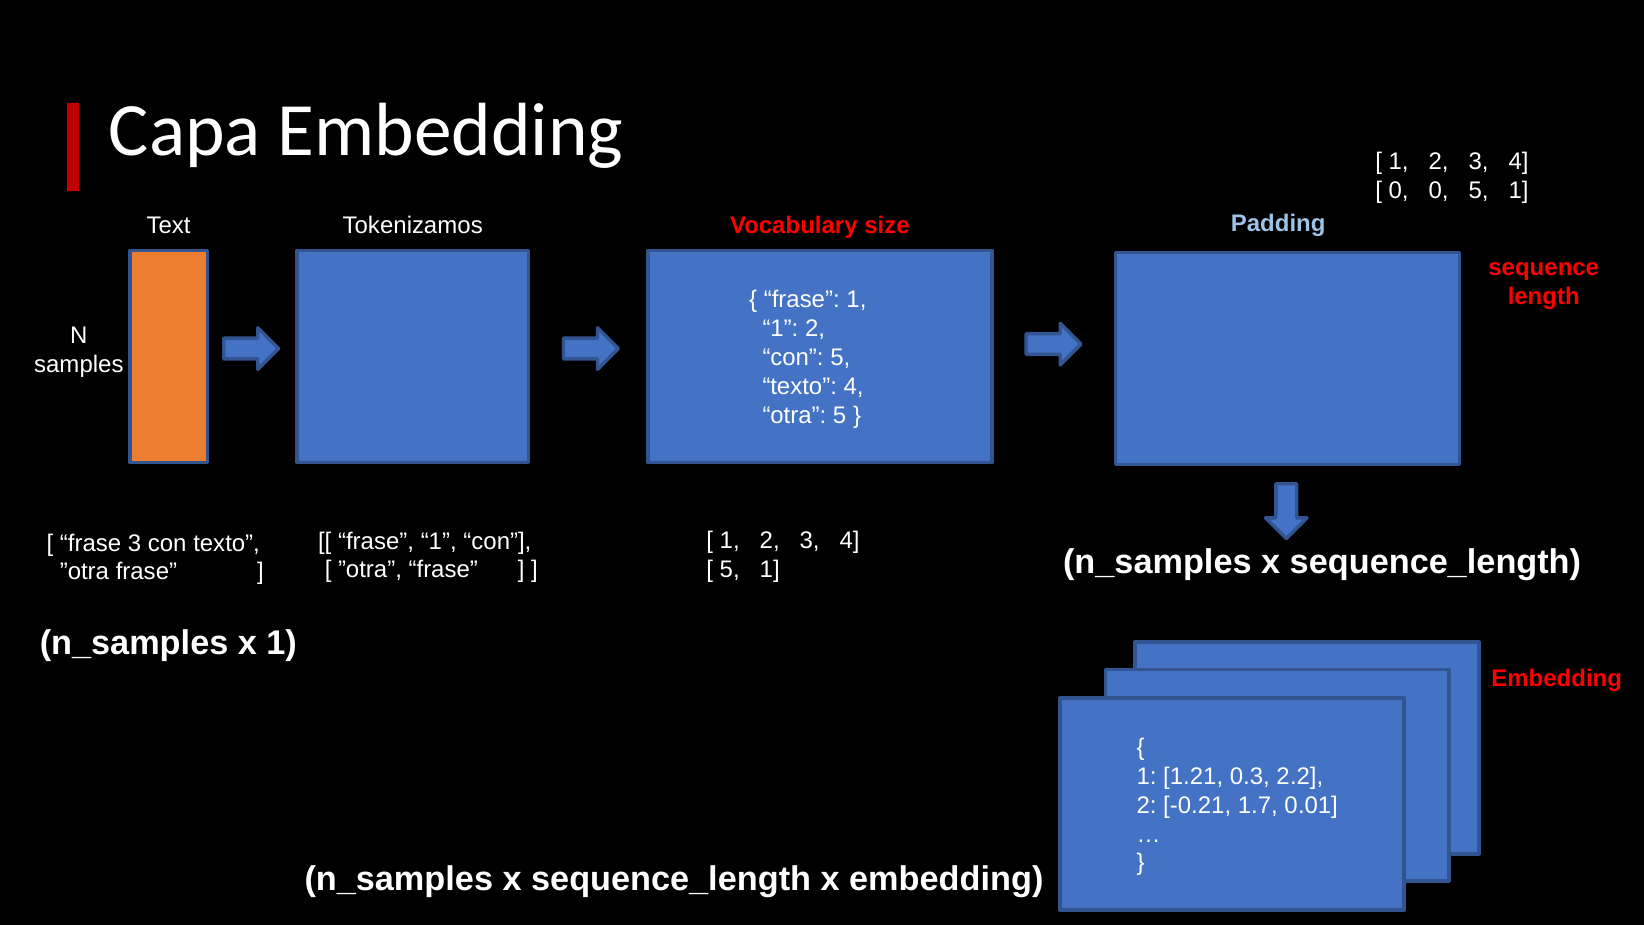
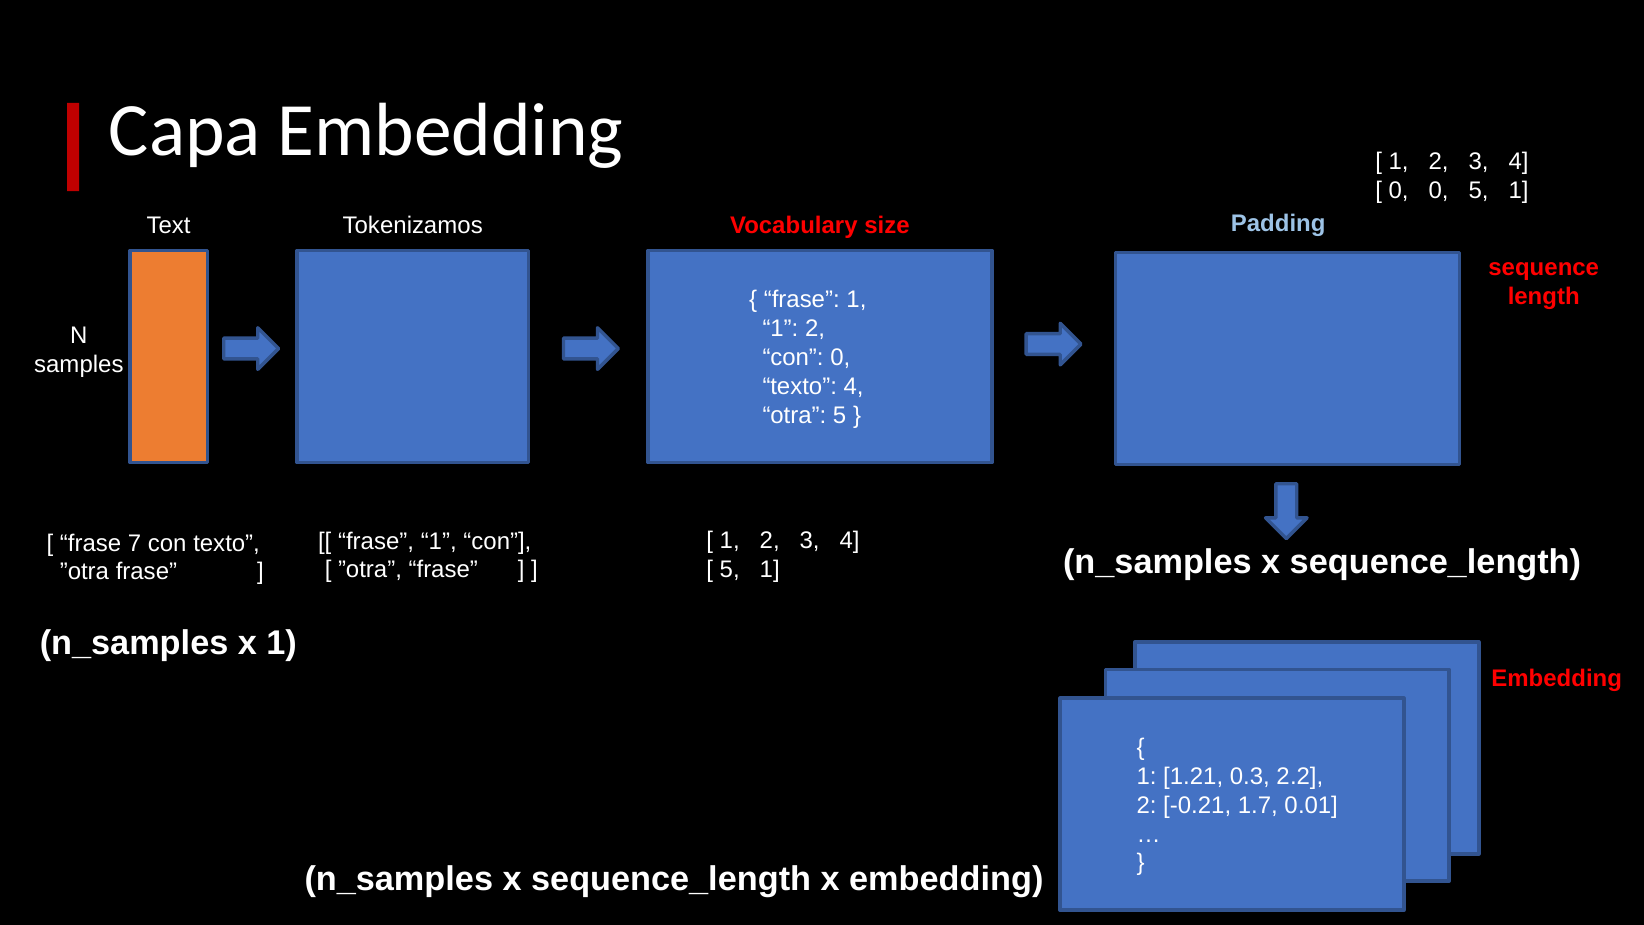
con 5: 5 -> 0 (840, 358)
frase 3: 3 -> 7 (135, 543)
